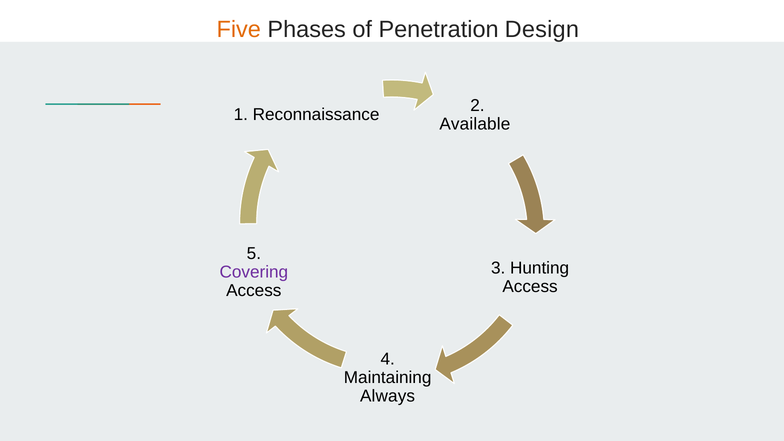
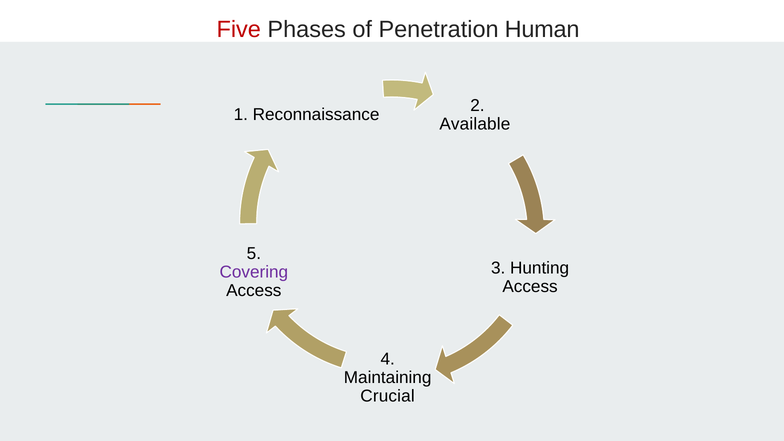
Five colour: orange -> red (239, 30)
Design: Design -> Human (542, 30)
Always: Always -> Crucial (388, 396)
